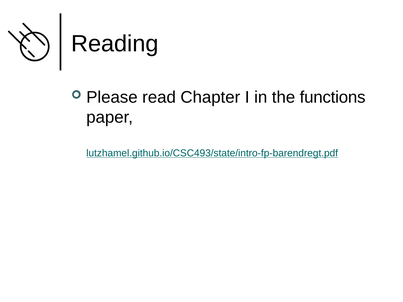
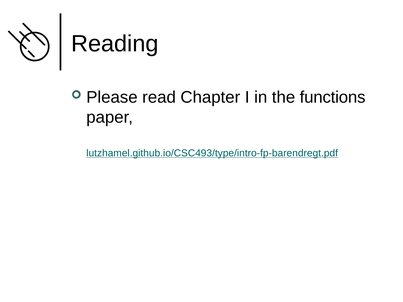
lutzhamel.github.io/CSC493/state/intro-fp-barendregt.pdf: lutzhamel.github.io/CSC493/state/intro-fp-barendregt.pdf -> lutzhamel.github.io/CSC493/type/intro-fp-barendregt.pdf (212, 153)
